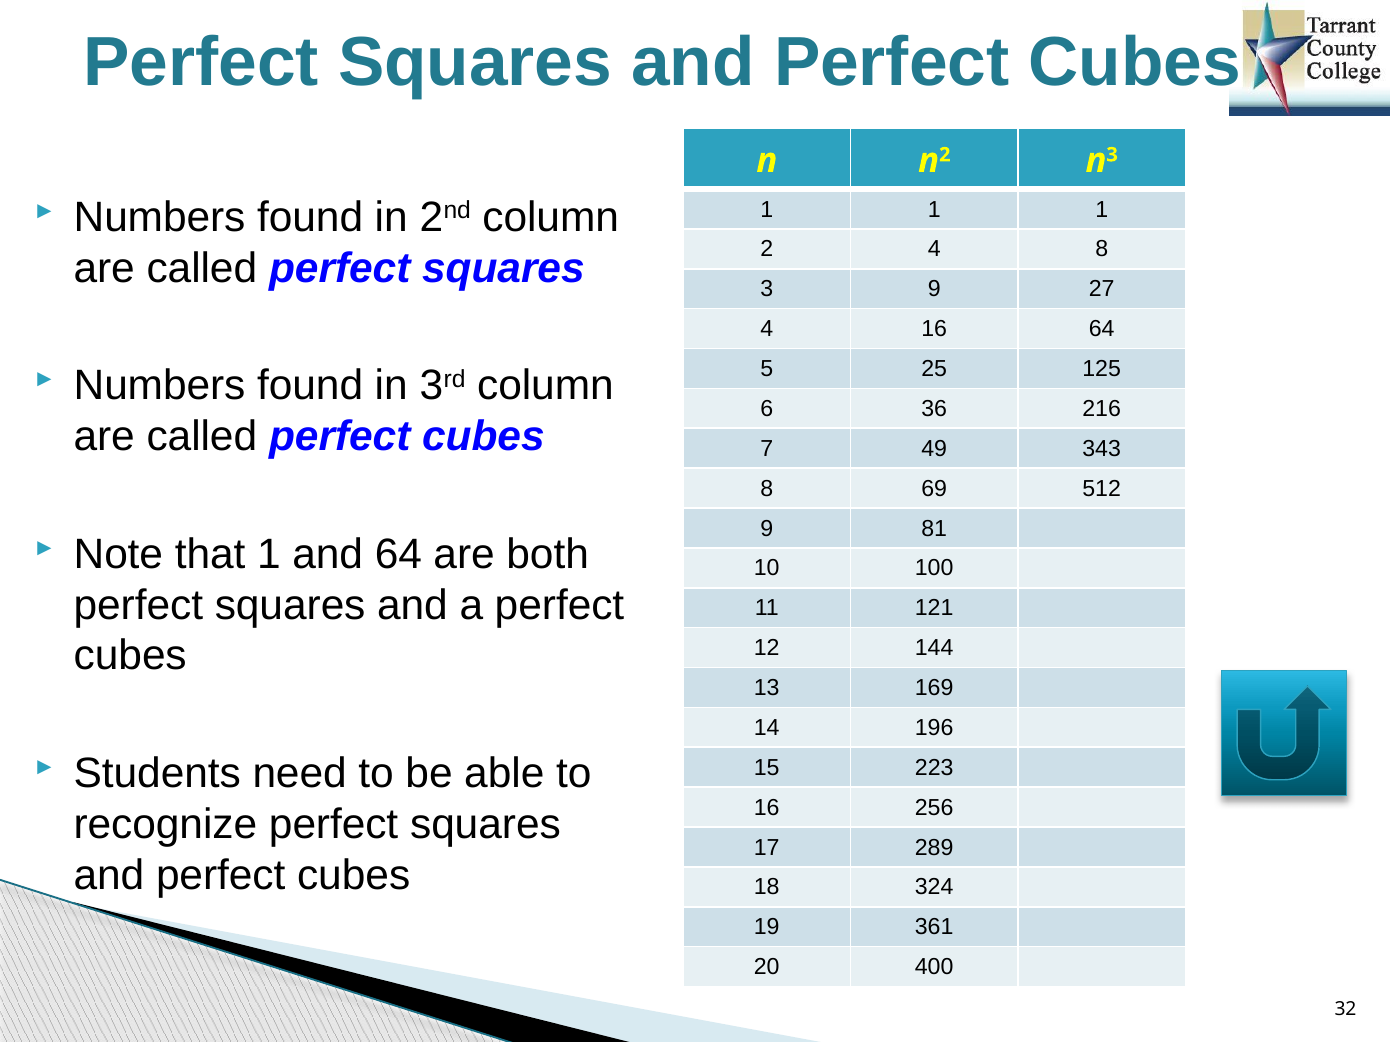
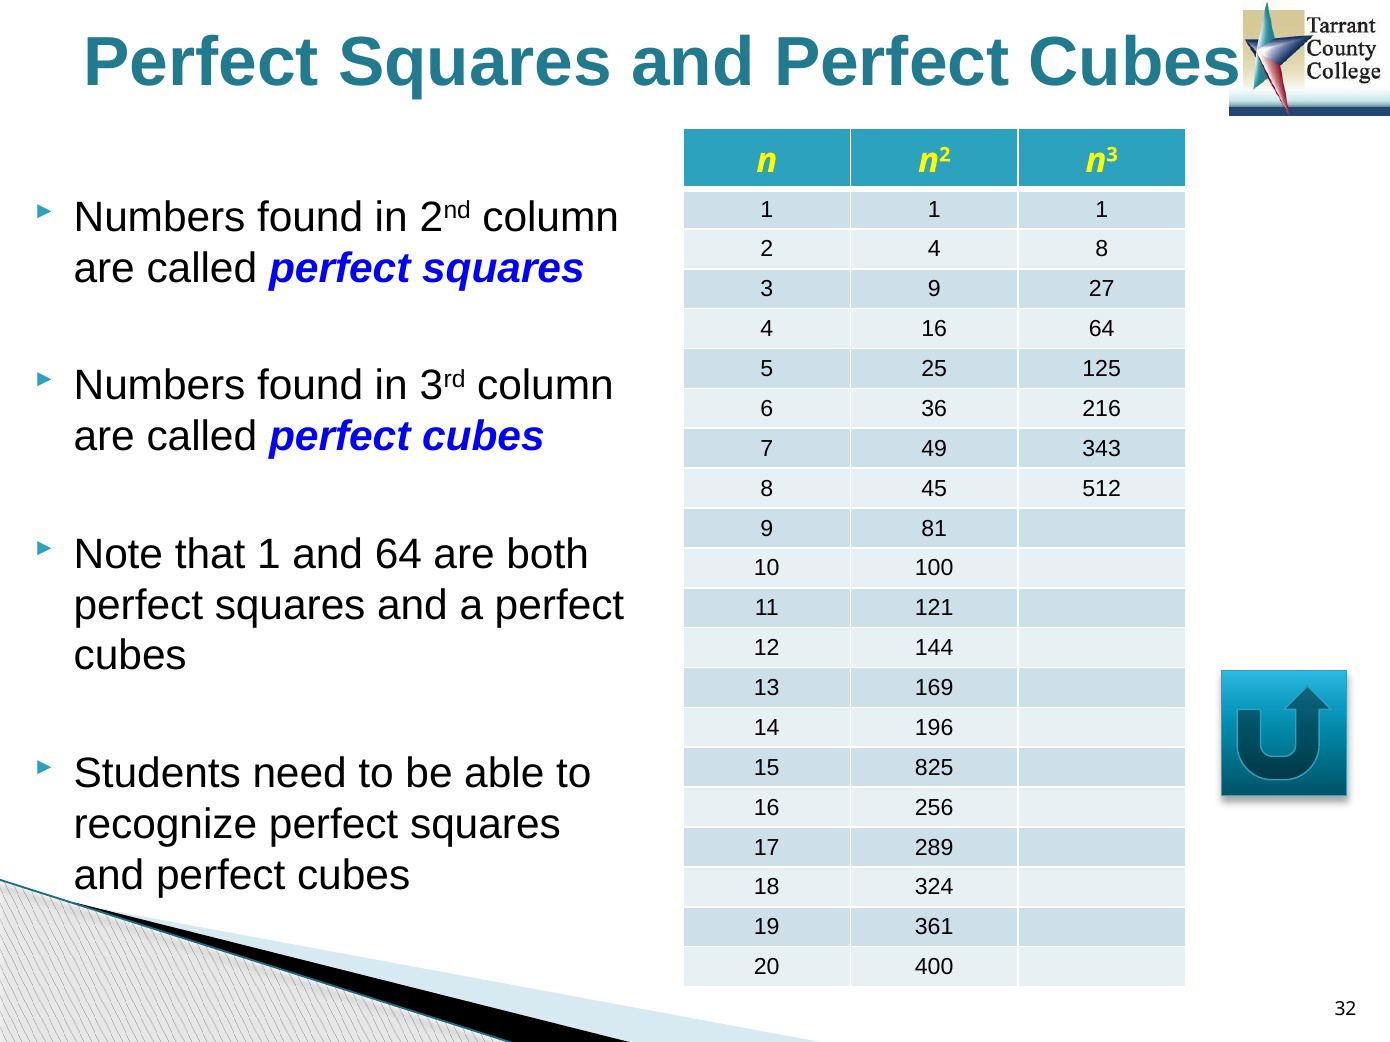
69: 69 -> 45 (934, 489)
223: 223 -> 825 (934, 768)
